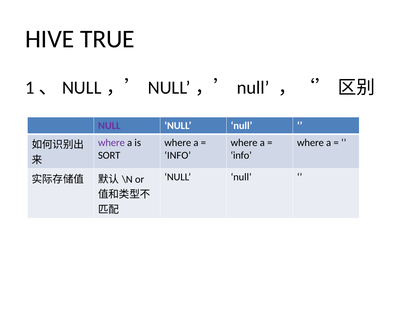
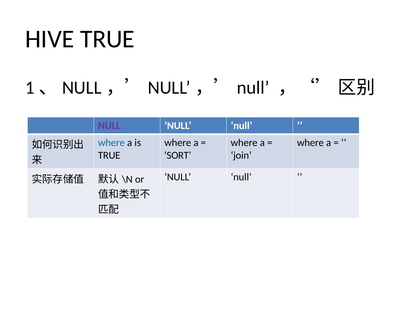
where colour: purple -> blue (111, 142)
SORT: SORT -> TRUE (109, 155)
INFO: INFO -> SORT (178, 155)
info: info -> join (241, 155)
